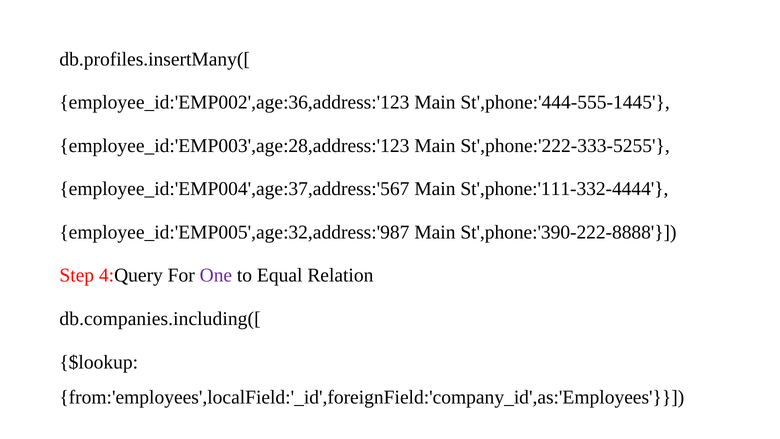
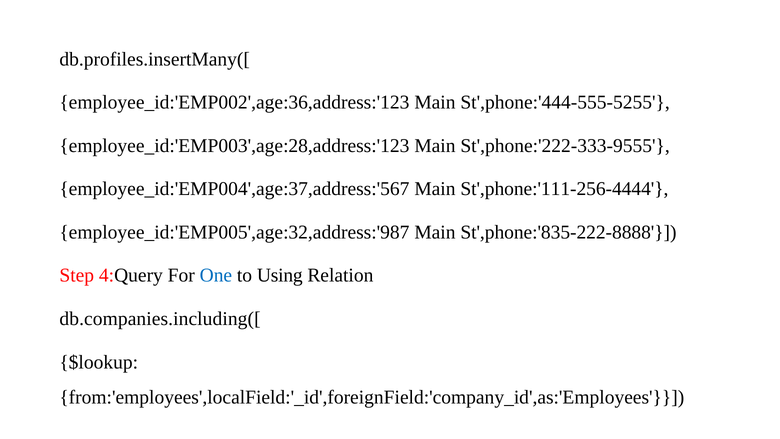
St',phone:'444-555-1445: St',phone:'444-555-1445 -> St',phone:'444-555-5255 (565, 102)
St',phone:'222-333-5255: St',phone:'222-333-5255 -> St',phone:'222-333-9555 (565, 146)
St',phone:'111-332-4444: St',phone:'111-332-4444 -> St',phone:'111-256-4444 (564, 189)
St',phone:'390-222-8888: St',phone:'390-222-8888 -> St',phone:'835-222-8888 (568, 232)
One colour: purple -> blue (216, 275)
Equal: Equal -> Using (280, 275)
